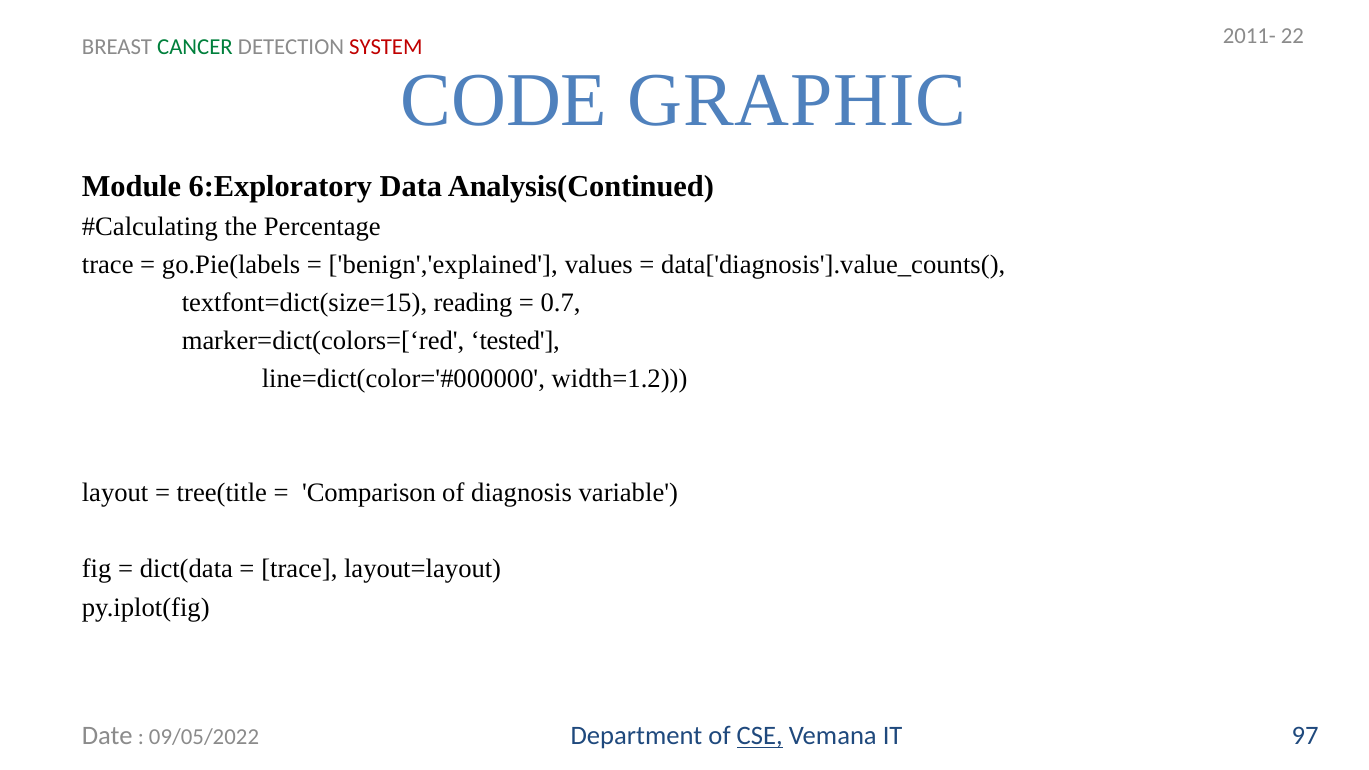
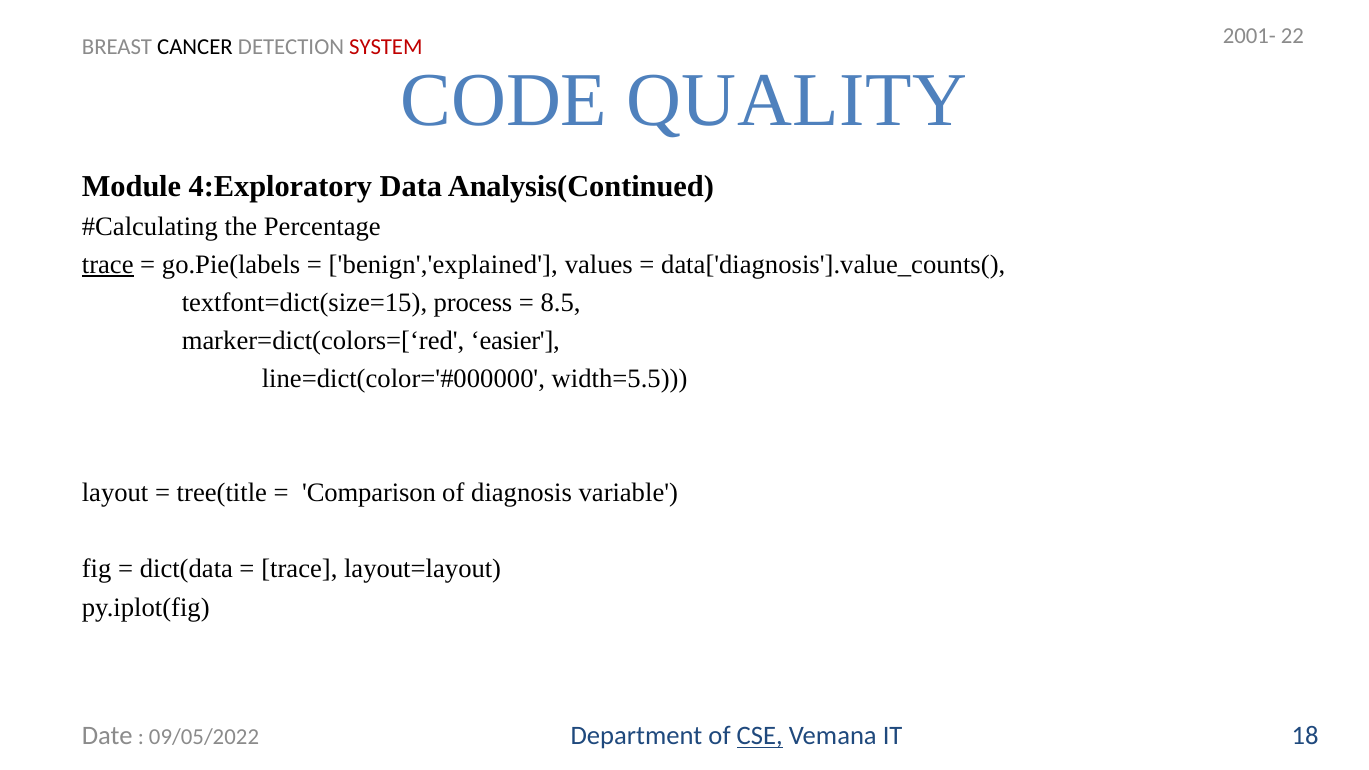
2011-: 2011- -> 2001- (1249, 36)
CANCER colour: green -> black (195, 47)
GRAPHIC: GRAPHIC -> QUALITY (797, 100)
6:Exploratory: 6:Exploratory -> 4:Exploratory (280, 186)
trace underline: none -> present (108, 264)
reading: reading -> process (473, 303)
0.7: 0.7 -> 8.5 (561, 303)
tested: tested -> easier (515, 341)
width=1.2: width=1.2 -> width=5.5 (620, 379)
97: 97 -> 18 (1305, 736)
